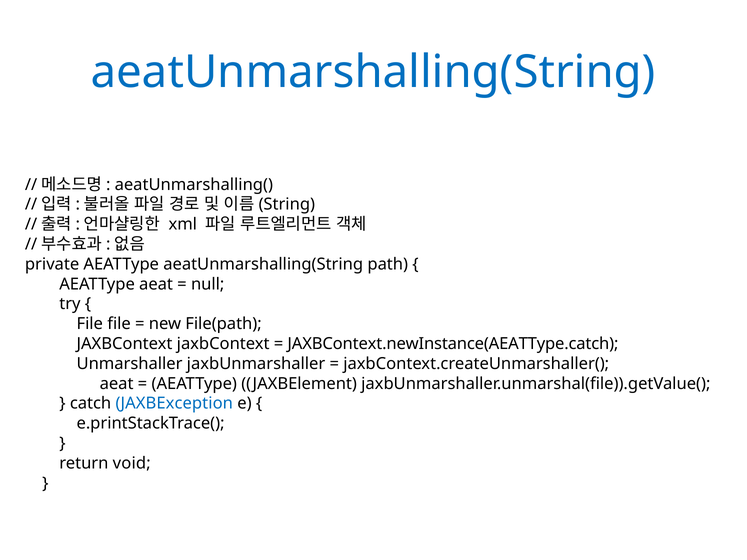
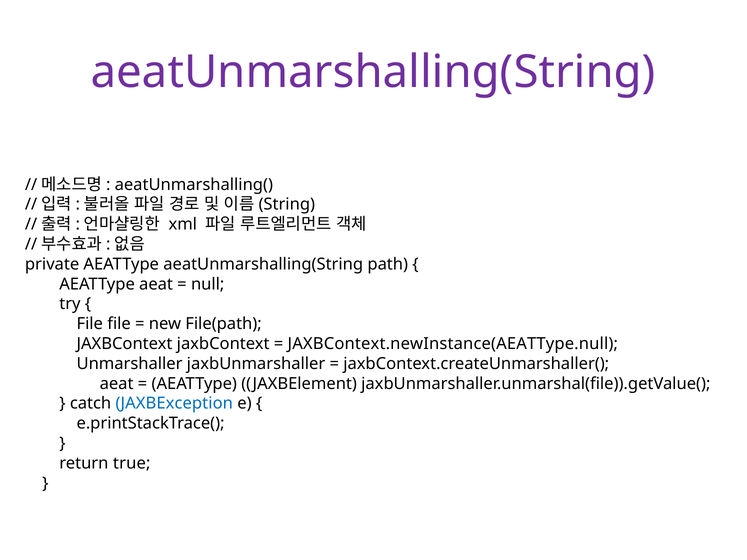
aeatUnmarshalling(String colour: blue -> purple (373, 72)
JAXBContext.newInstance(AEATType.catch: JAXBContext.newInstance(AEATType.catch -> JAXBContext.newInstance(AEATType.null (453, 344)
void: void -> true (132, 463)
